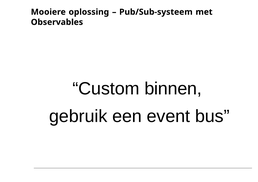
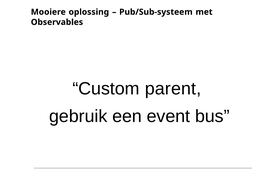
binnen: binnen -> parent (173, 89)
